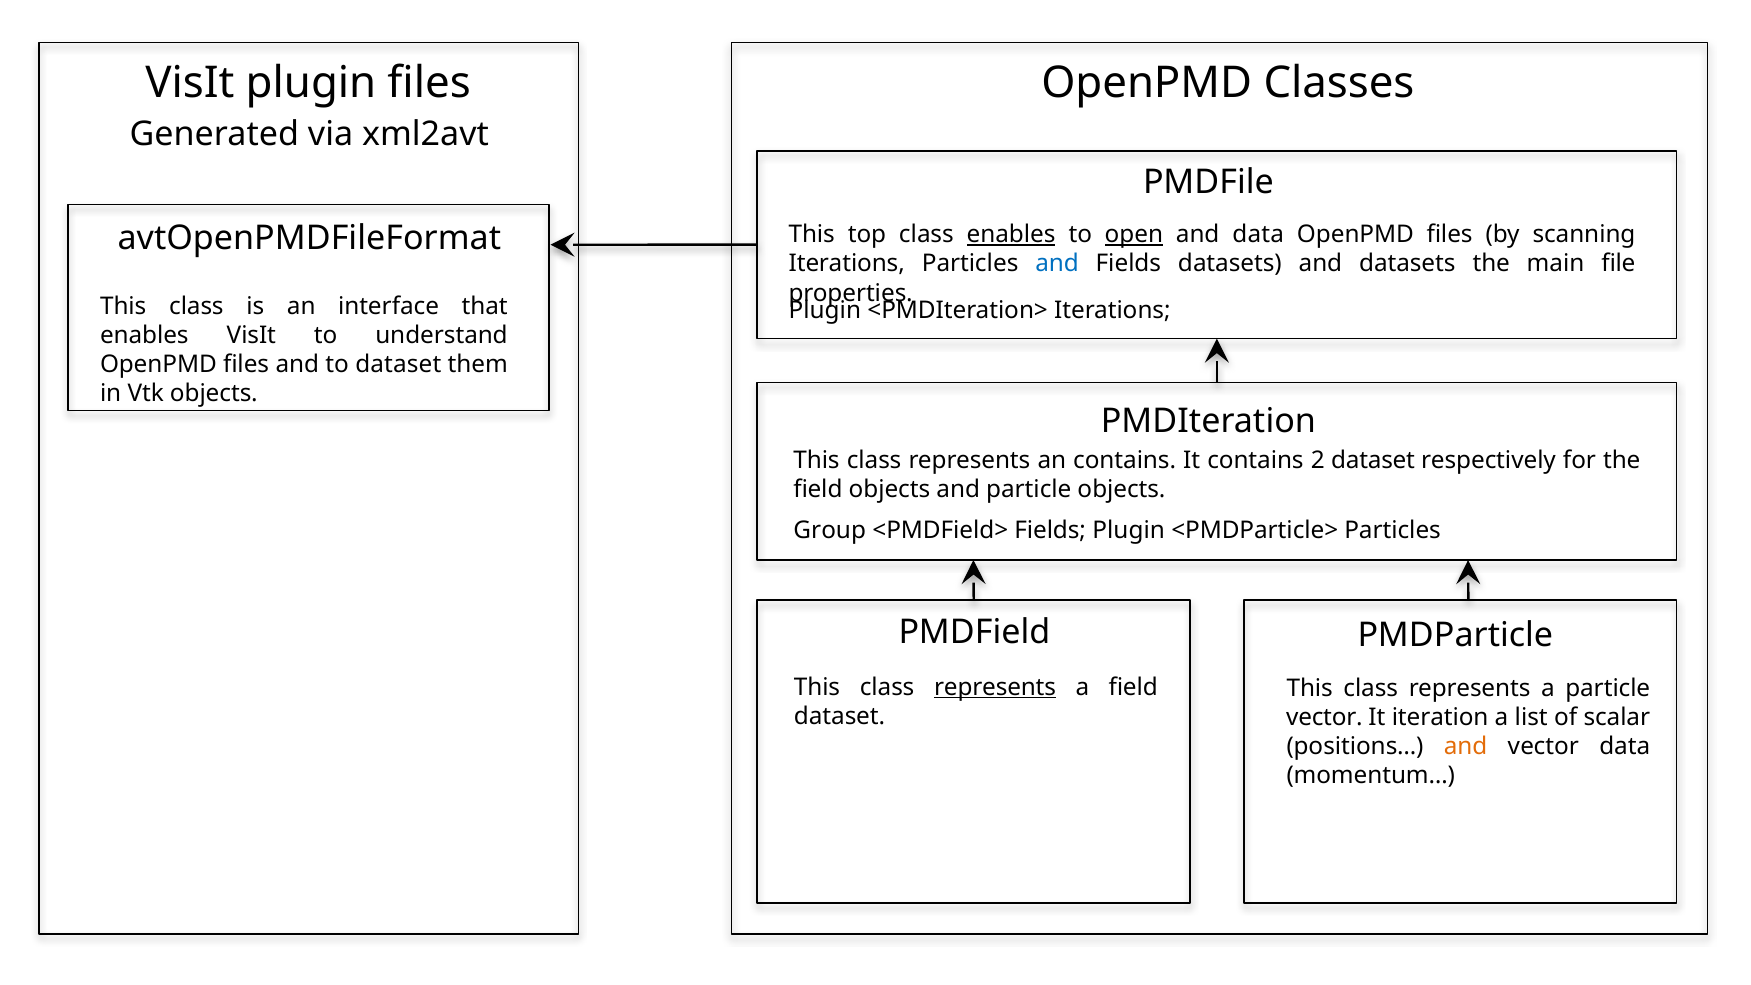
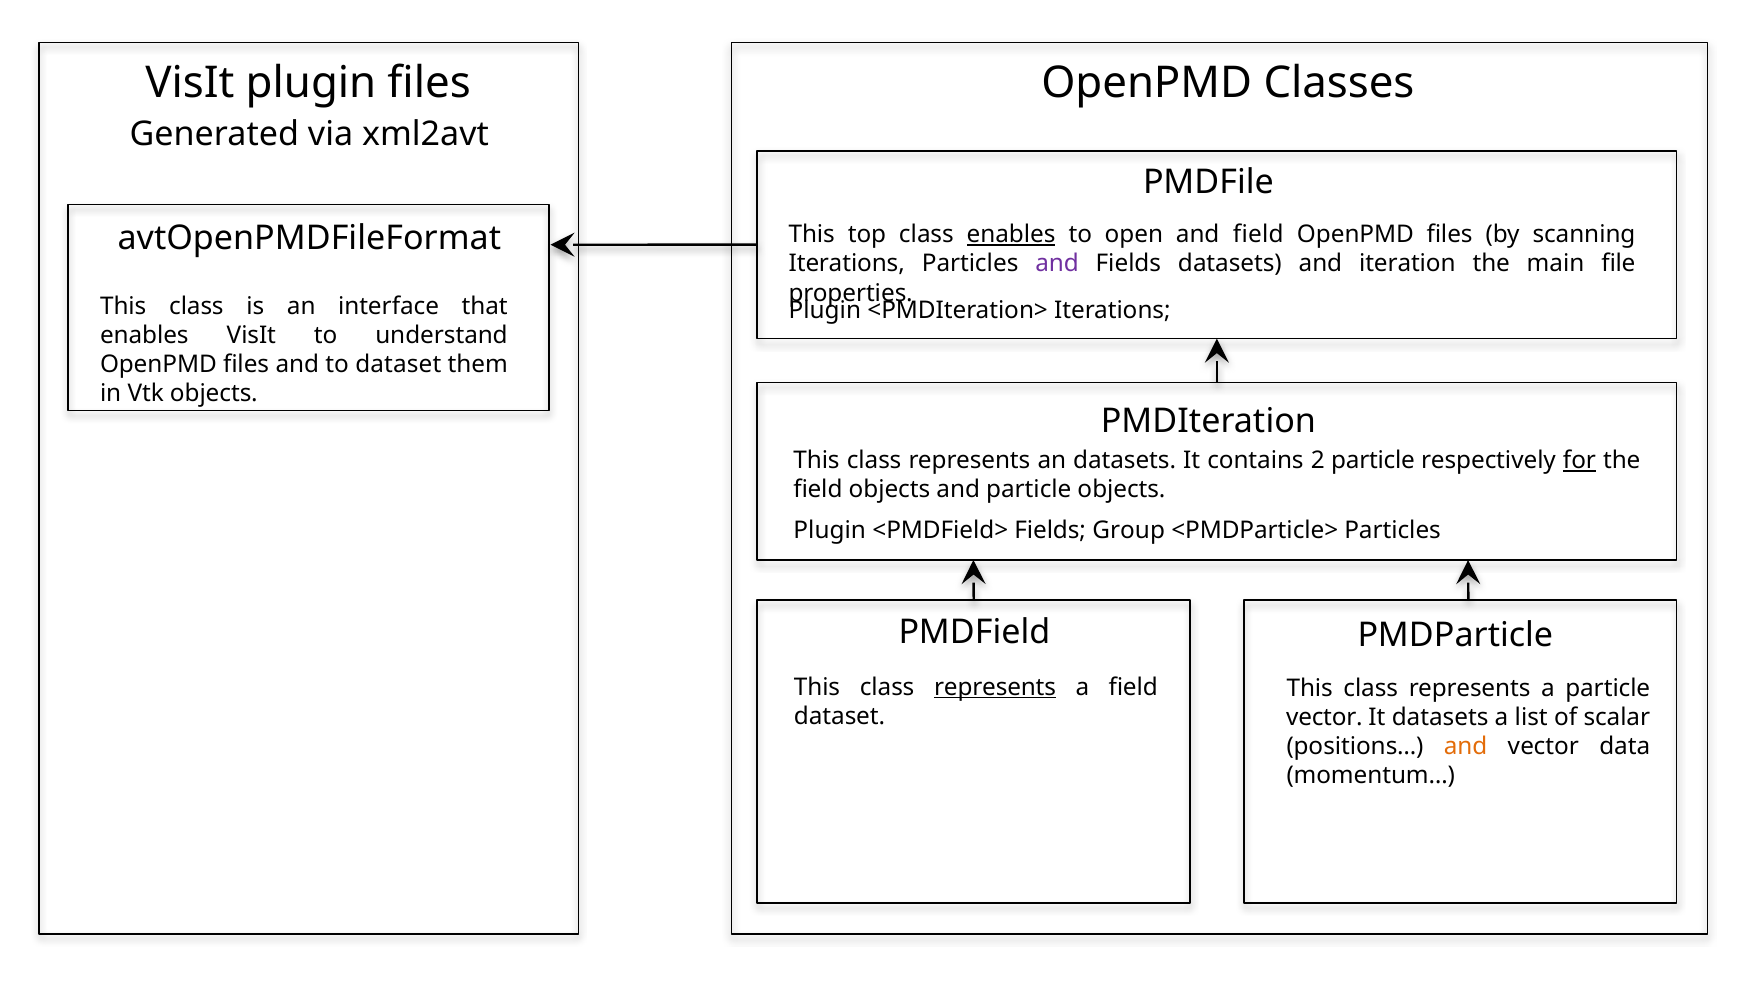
open underline: present -> none (1134, 235)
and data: data -> field (1258, 235)
and colour: blue -> purple (1057, 264)
and datasets: datasets -> iteration (1407, 264)
an contains: contains -> datasets (1125, 461)
2 dataset: dataset -> particle (1373, 461)
for underline: none -> present (1579, 461)
Group: Group -> Plugin (830, 530)
Fields Plugin: Plugin -> Group (1129, 530)
It iteration: iteration -> datasets (1440, 717)
